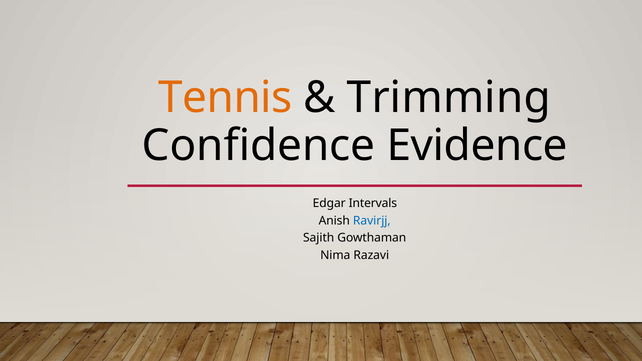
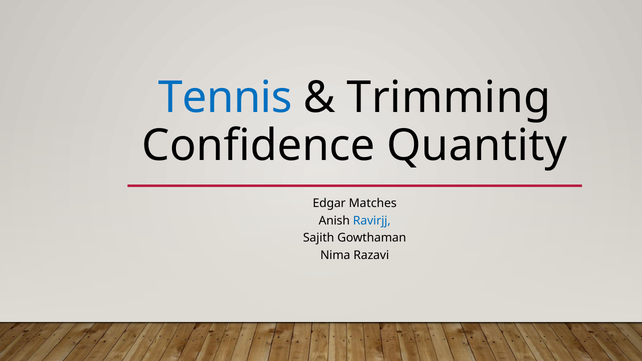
Tennis colour: orange -> blue (225, 98)
Evidence: Evidence -> Quantity (477, 146)
Intervals: Intervals -> Matches (373, 203)
